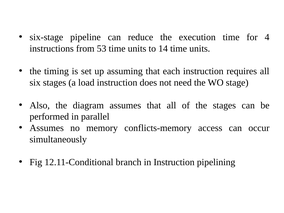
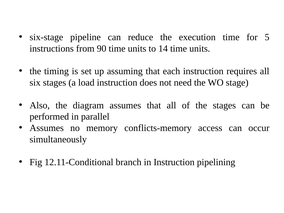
4: 4 -> 5 (267, 37)
53: 53 -> 90 (102, 48)
